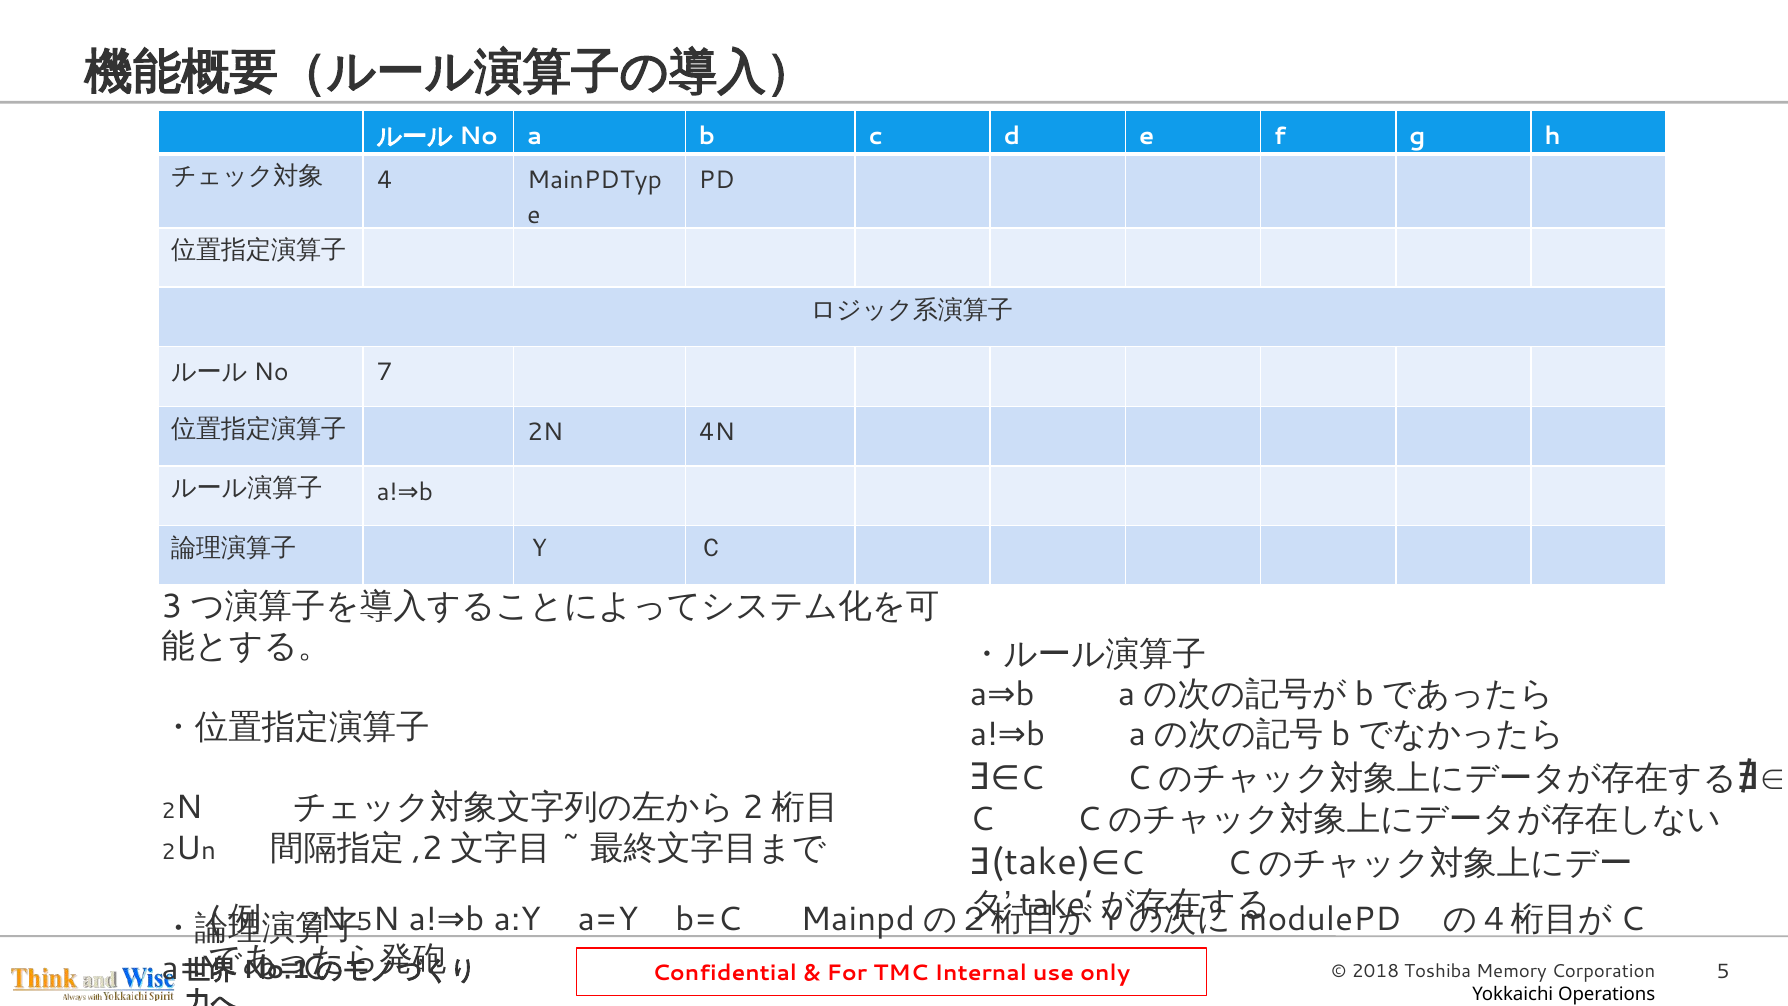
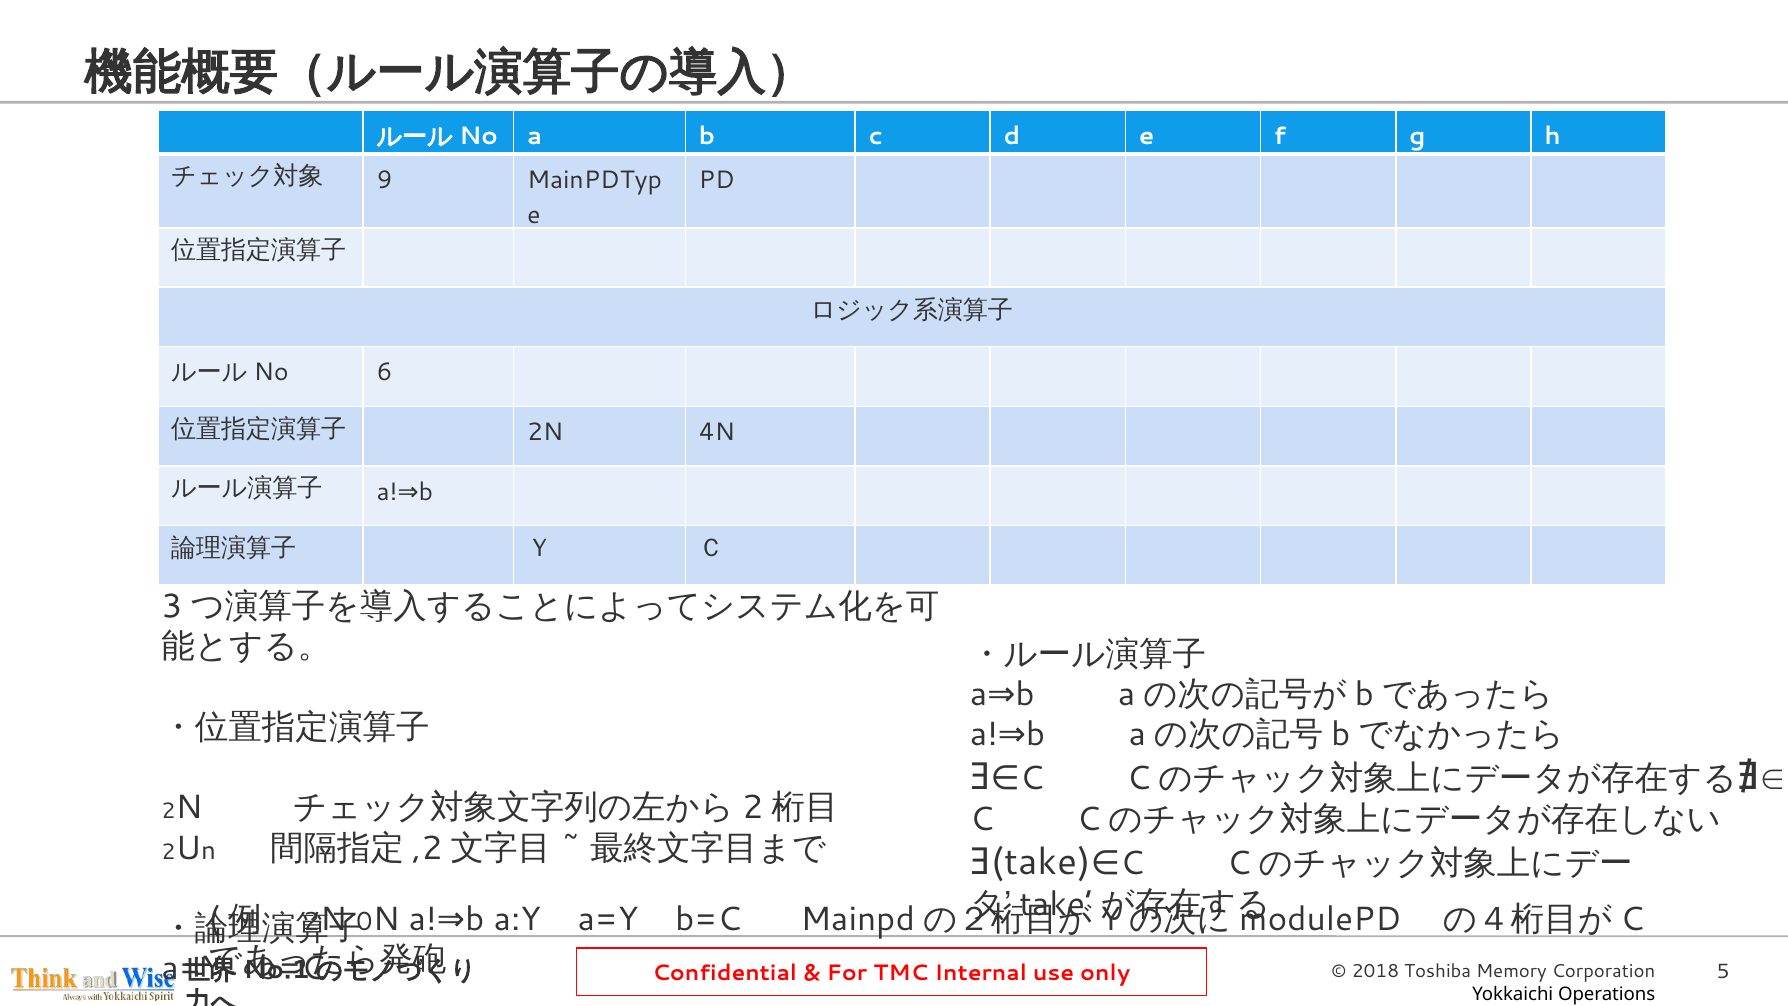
4: 4 -> 9 (384, 180)
7: 7 -> 6 (384, 373)
5: 5 -> 0 (364, 921)
